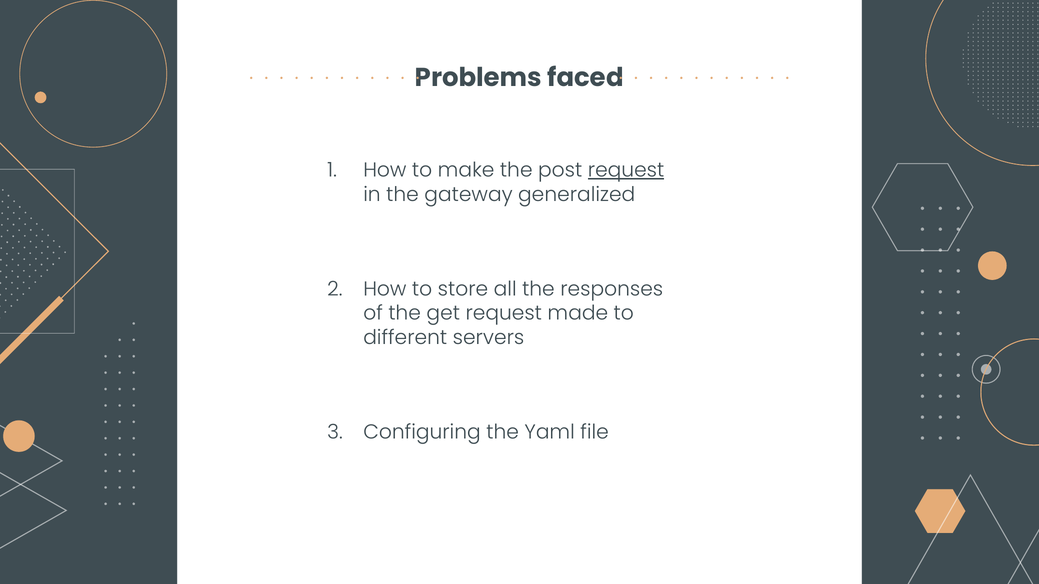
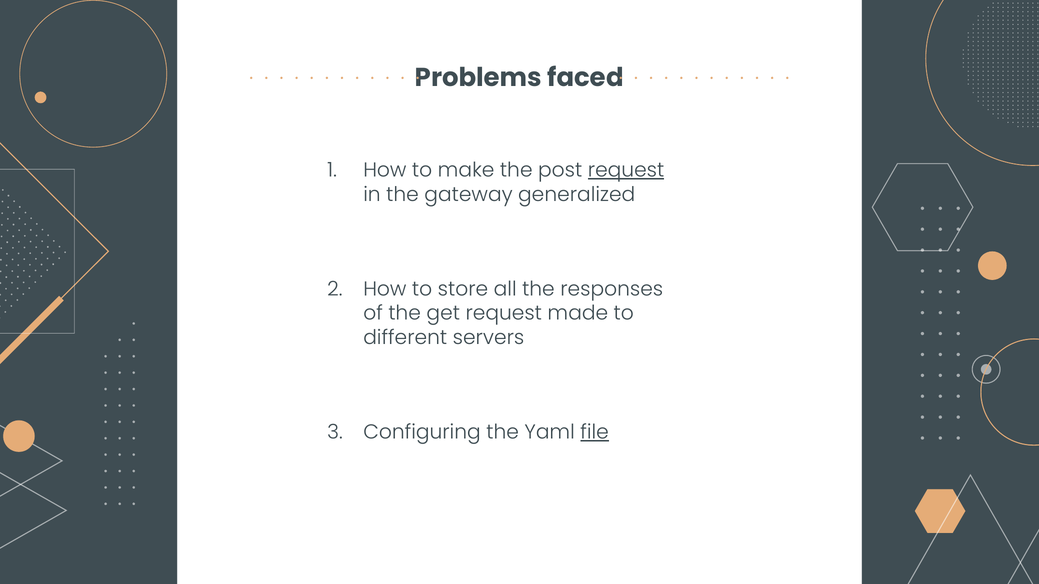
file underline: none -> present (595, 432)
